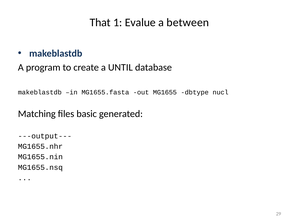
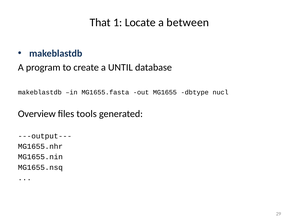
Evalue: Evalue -> Locate (140, 22)
Matching: Matching -> Overview (37, 114)
basic: basic -> tools (87, 114)
